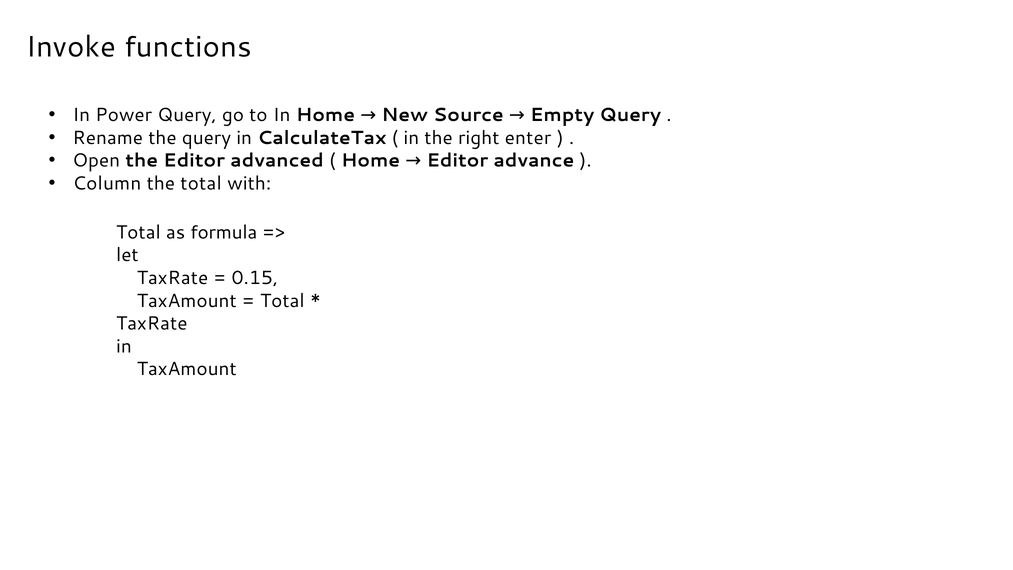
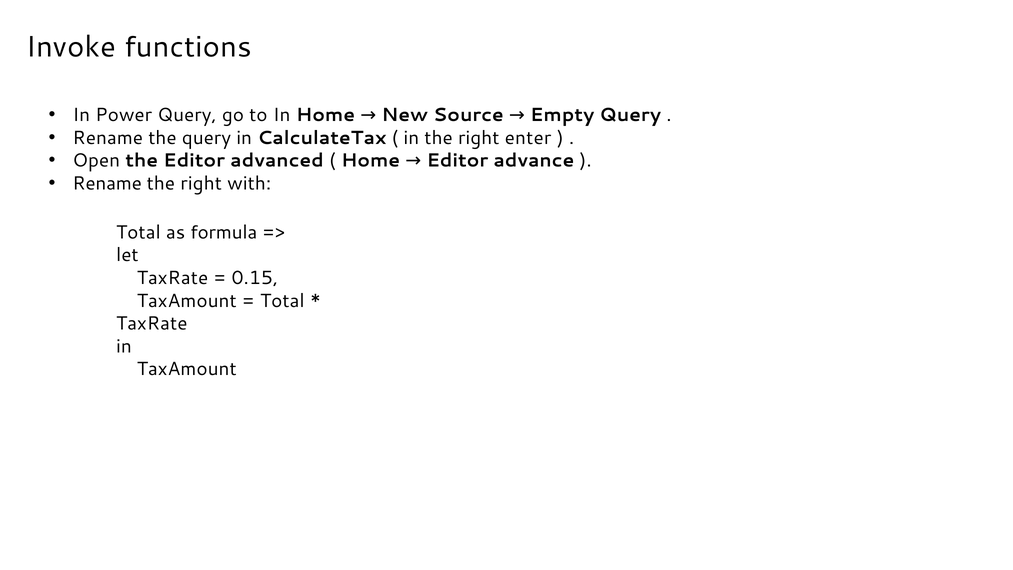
Column: Column -> Rename (107, 183)
total: total -> right (201, 183)
